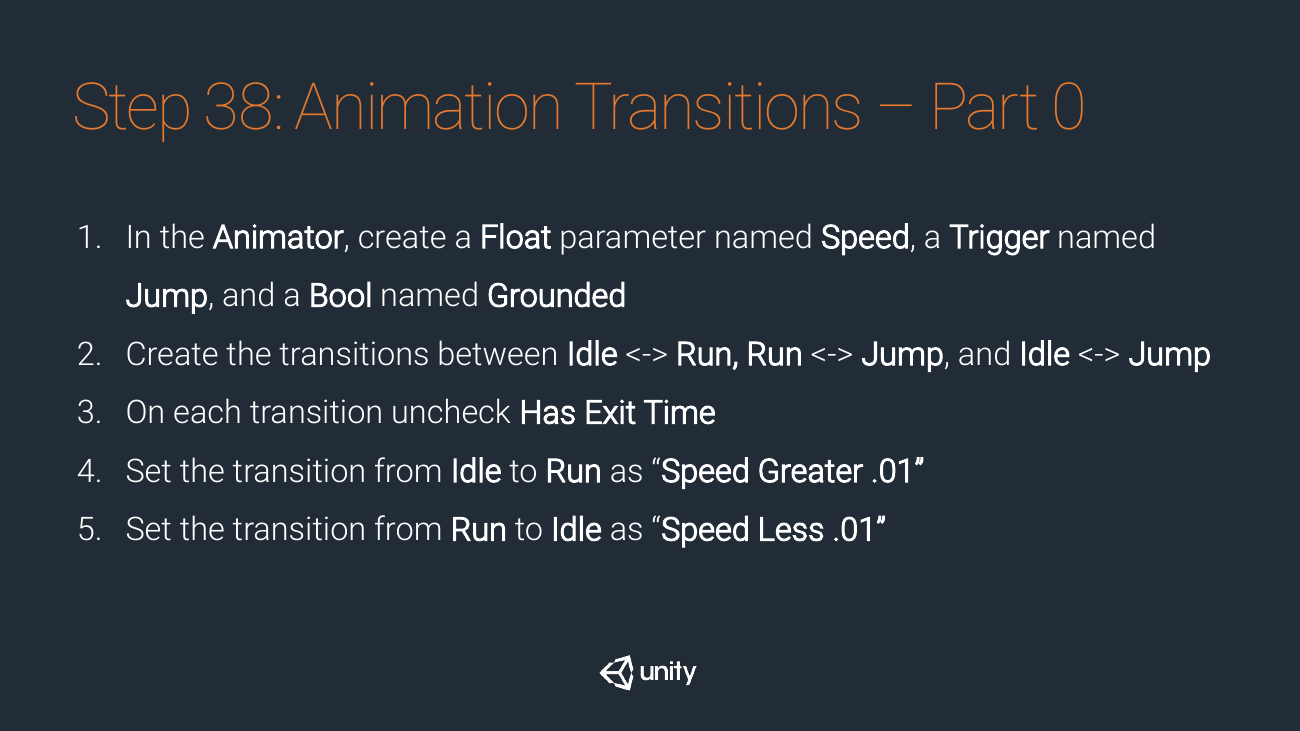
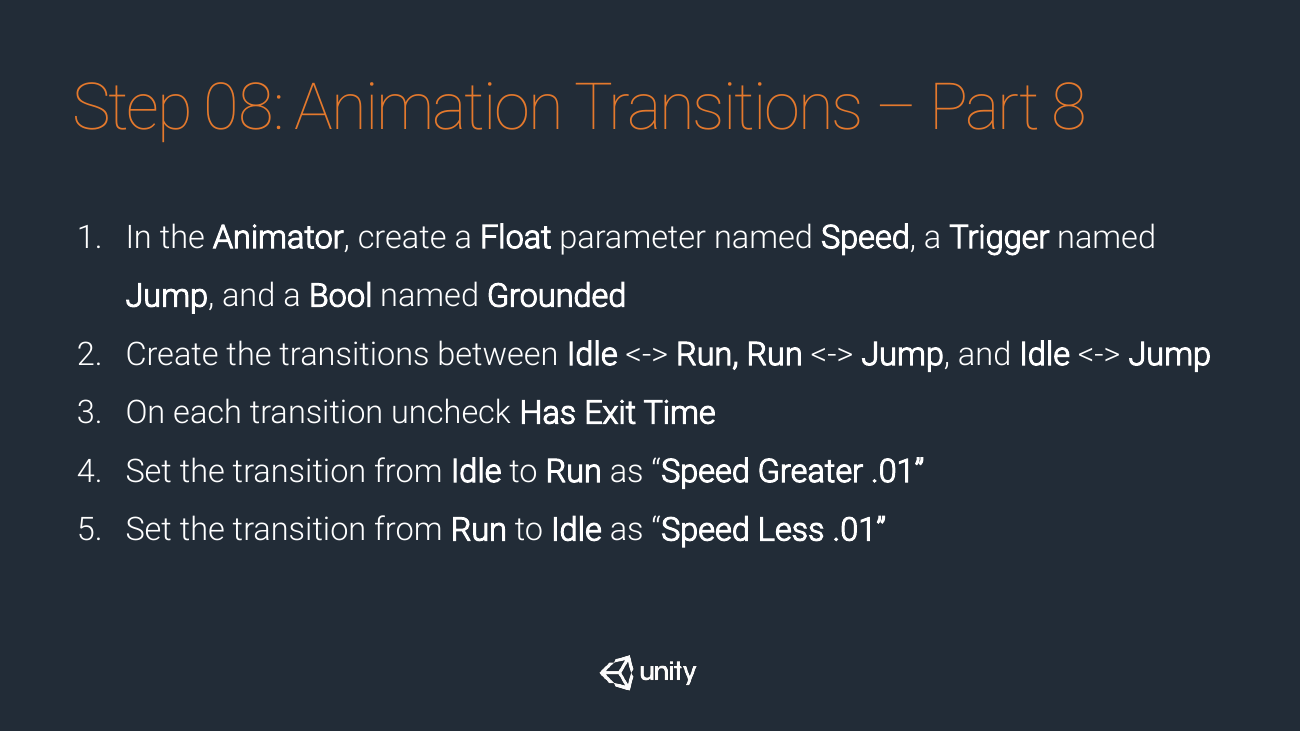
38: 38 -> 08 (244, 108)
0: 0 -> 8 (1069, 108)
